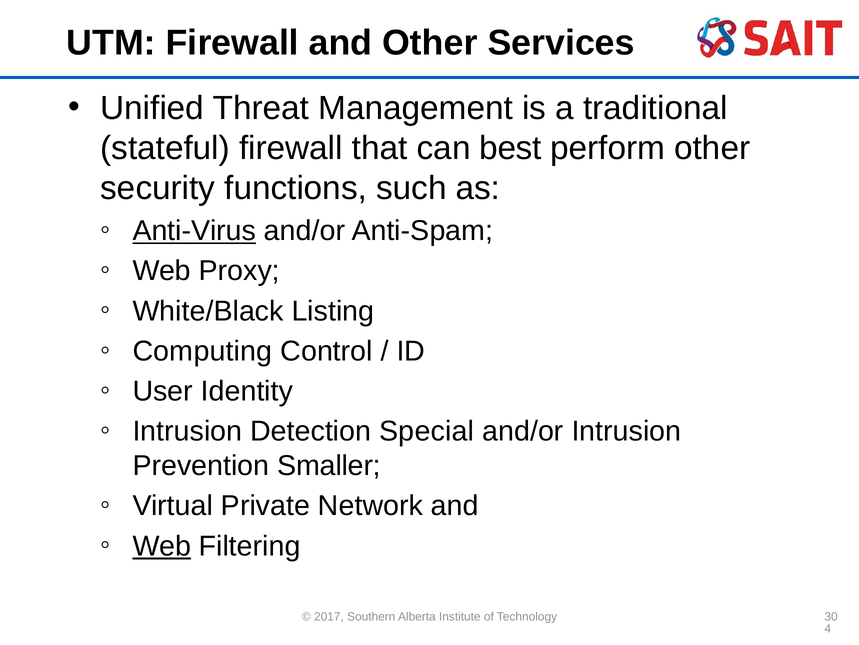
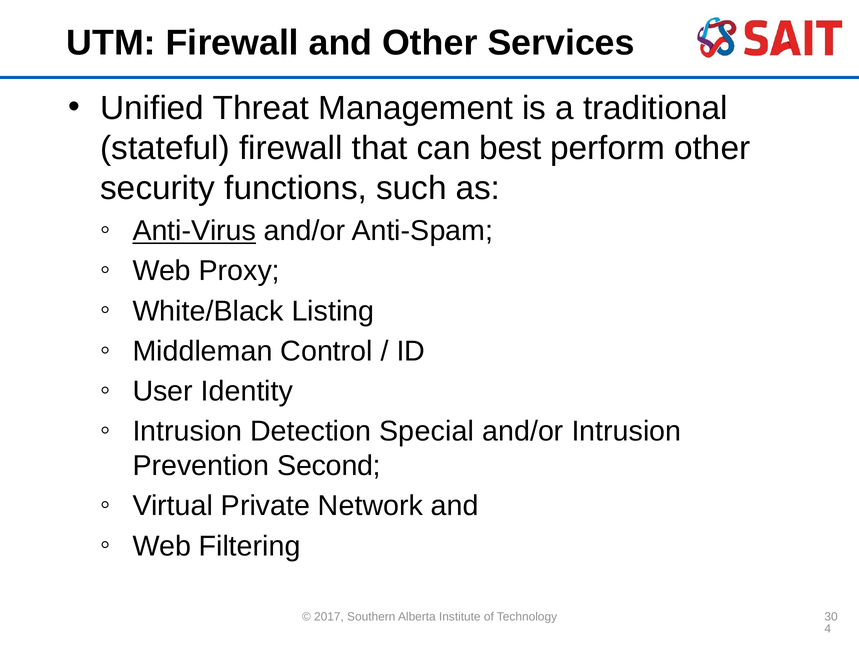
Computing: Computing -> Middleman (203, 351)
Smaller: Smaller -> Second (329, 465)
Web underline: present -> none (162, 545)
